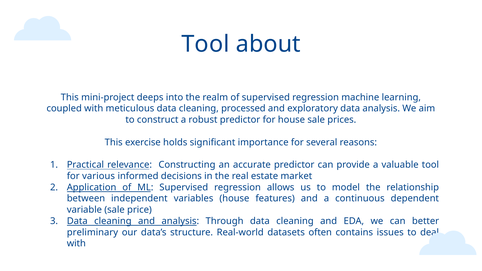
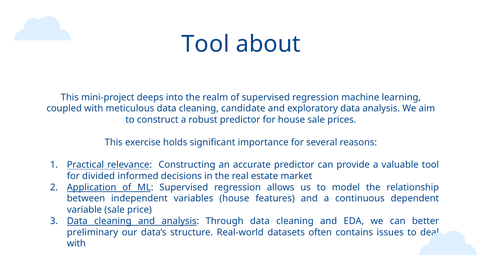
processed: processed -> candidate (243, 109)
various: various -> divided (99, 176)
